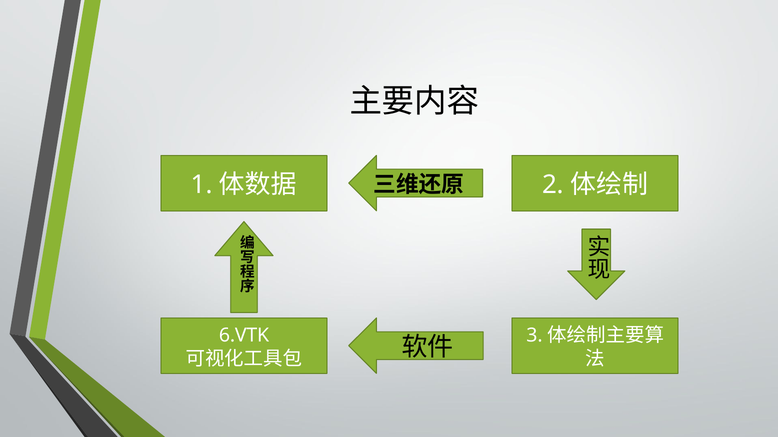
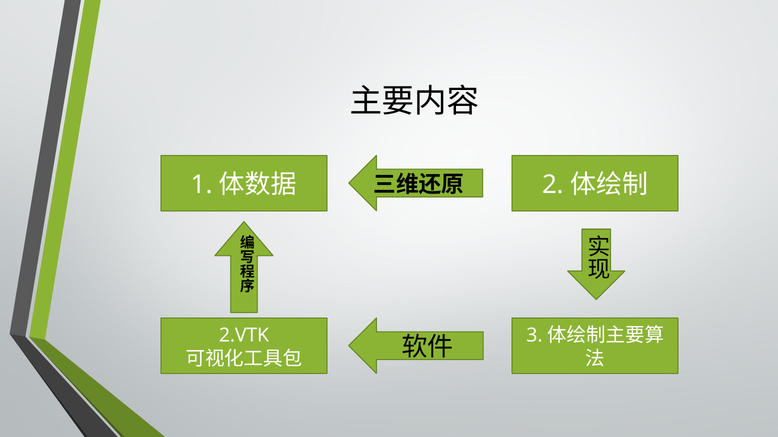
6.VTK: 6.VTK -> 2.VTK (244, 336)
